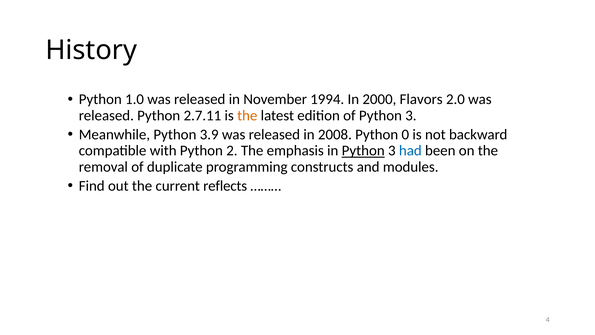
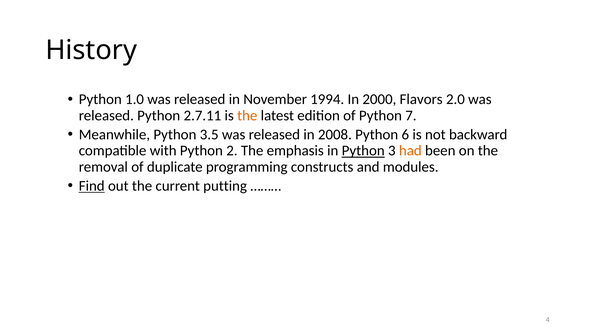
of Python 3: 3 -> 7 (411, 115)
3.9: 3.9 -> 3.5 (209, 134)
0: 0 -> 6 (405, 134)
had colour: blue -> orange (410, 151)
Find underline: none -> present (92, 186)
reflects: reflects -> putting (225, 186)
